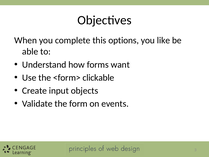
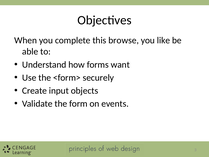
options: options -> browse (124, 40)
clickable: clickable -> securely (98, 78)
